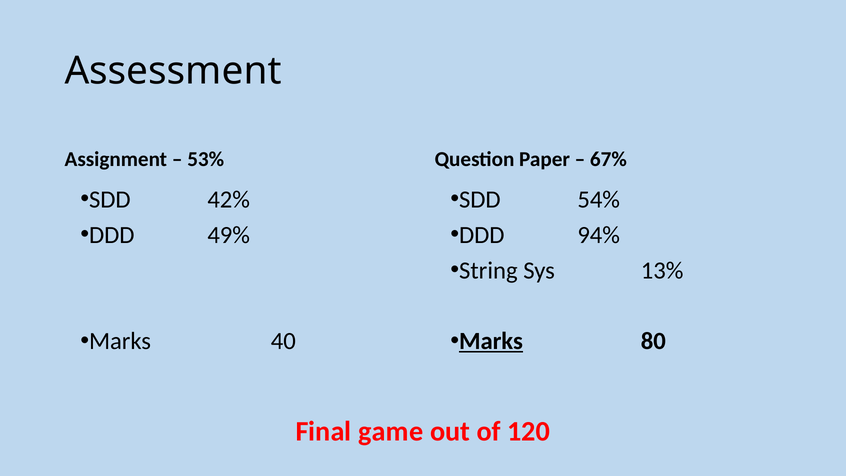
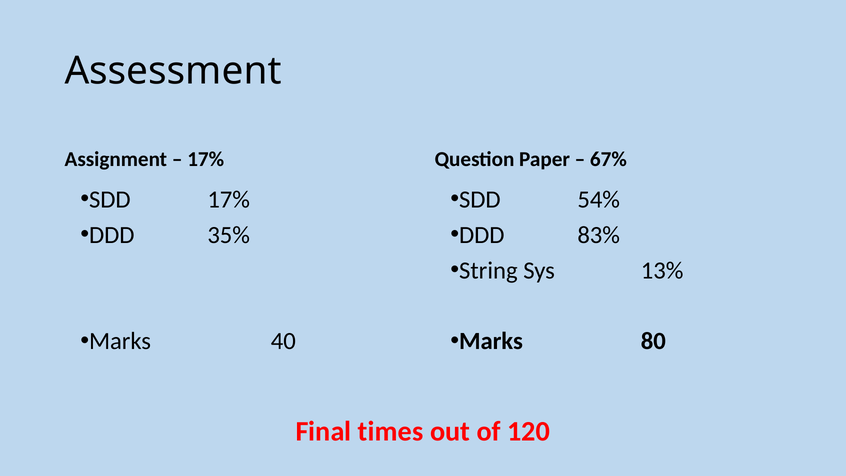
53%: 53% -> 17% (206, 159)
SDD 42%: 42% -> 17% (229, 199)
49%: 49% -> 35% (229, 235)
94%: 94% -> 83% (599, 235)
Marks underline: present -> none (491, 341)
game: game -> times (391, 431)
